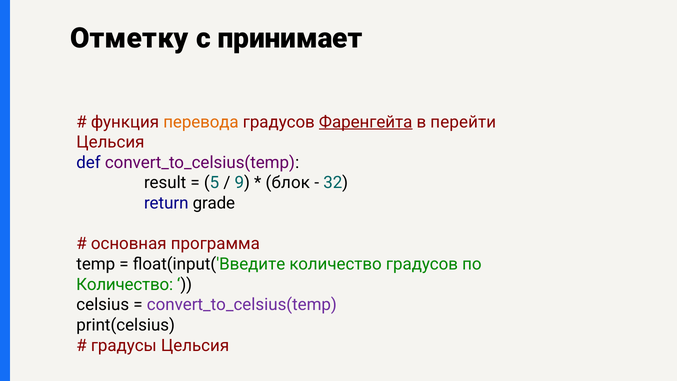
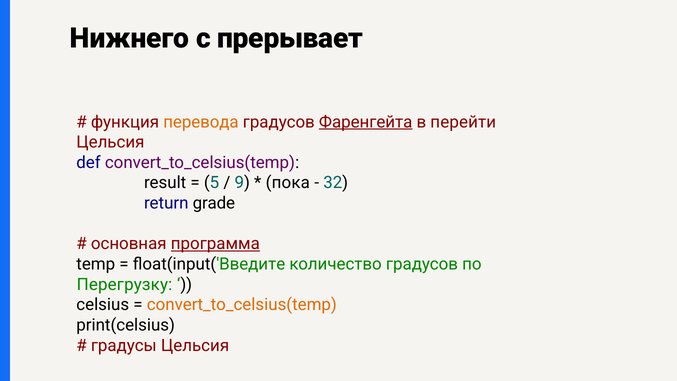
Отметку: Отметку -> Нижнего (130, 39)
принимает: принимает -> прерывает (290, 39)
блок: блок -> пока (288, 183)
программа underline: none -> present (215, 244)
Количество: Количество -> Перегрузку (124, 284)
convert_to_celsius(temp colour: purple -> orange (242, 305)
